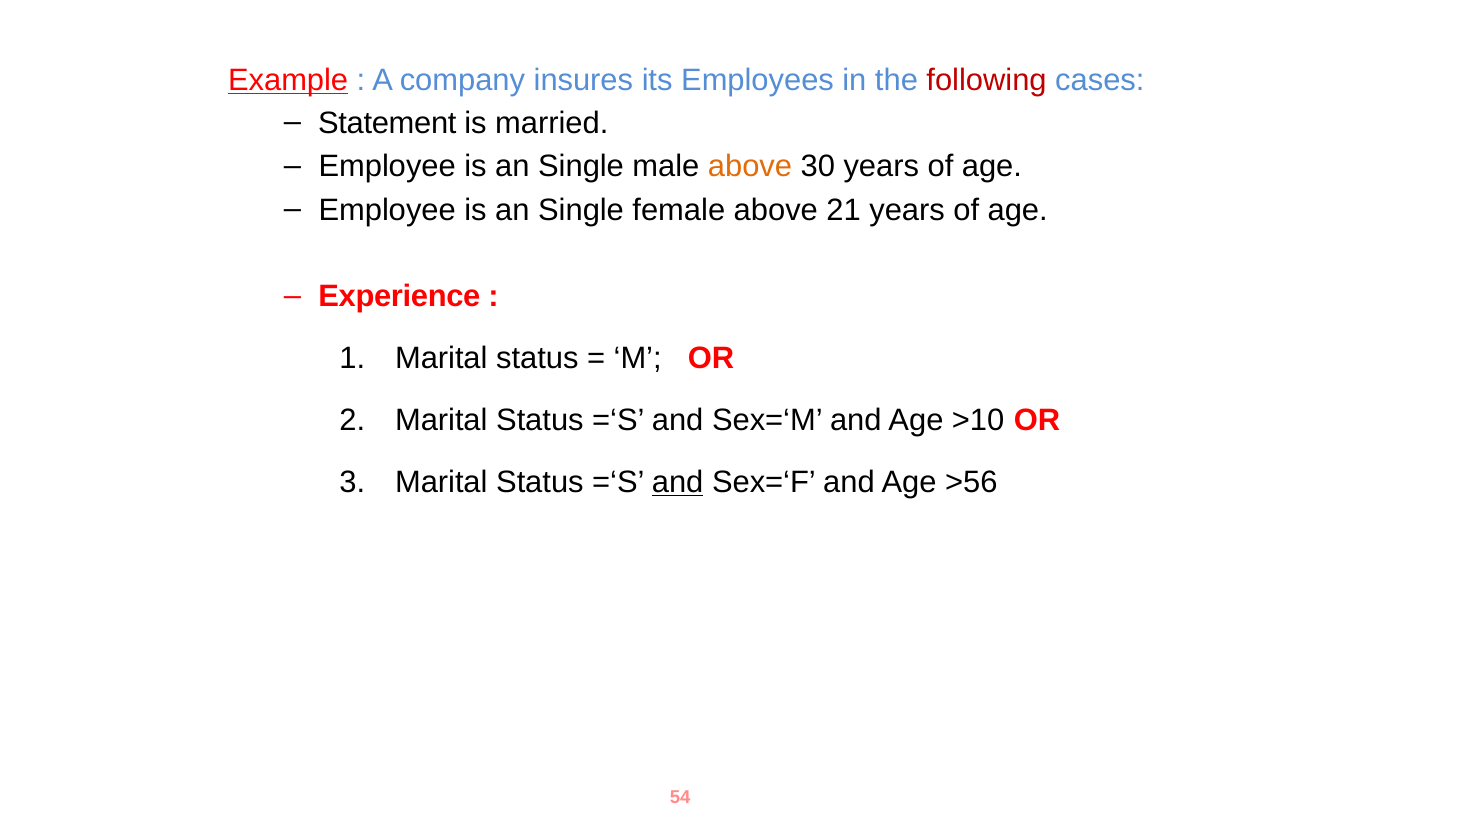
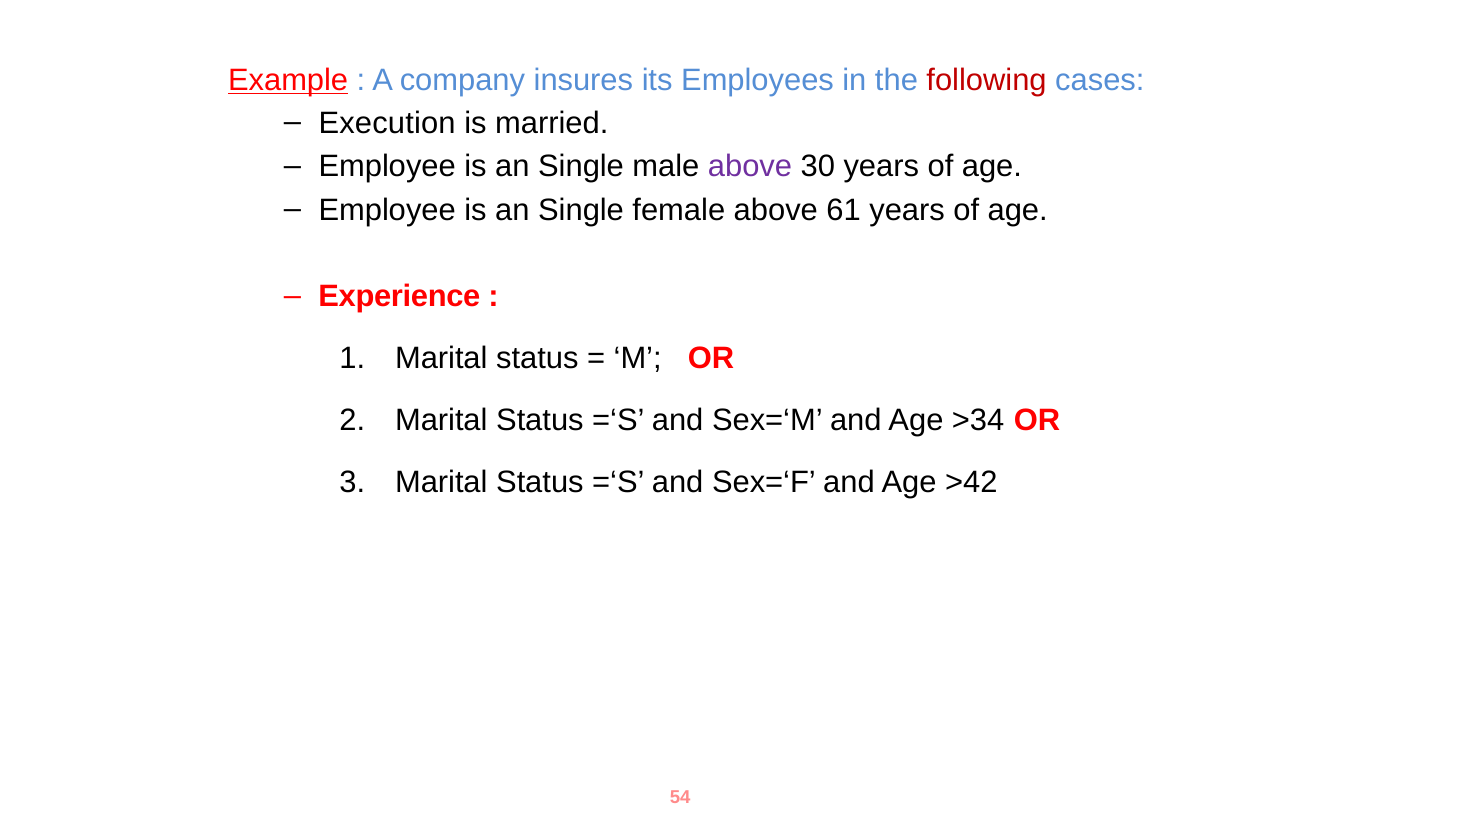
Statement: Statement -> Execution (387, 123)
above colour: orange -> purple (750, 167)
21: 21 -> 61 (844, 210)
>10: >10 -> >34 (978, 420)
and underline: present -> none (678, 482)
>56: >56 -> >42 (971, 482)
